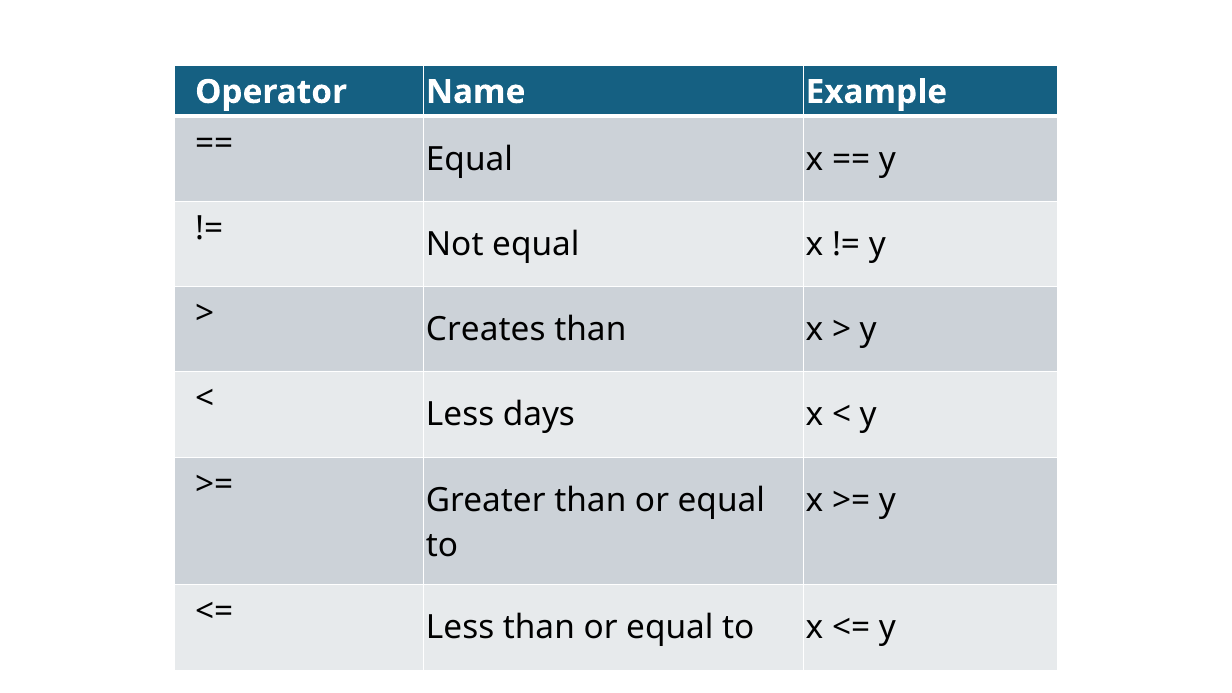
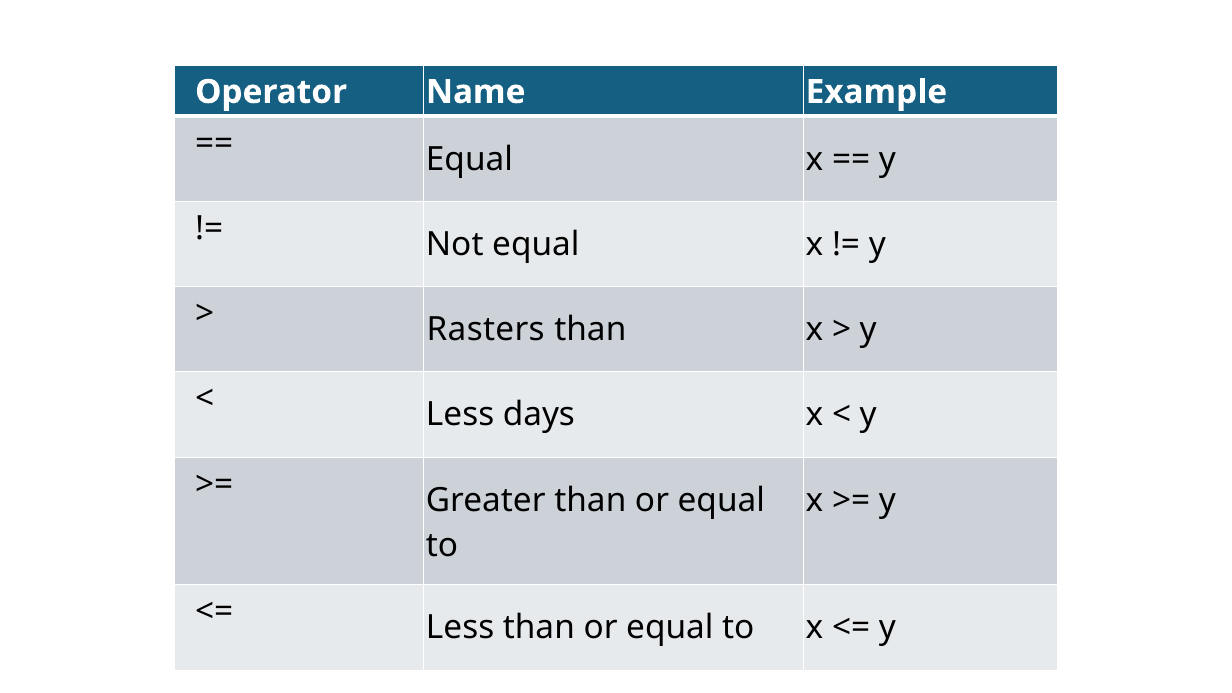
Creates: Creates -> Rasters (486, 330)
